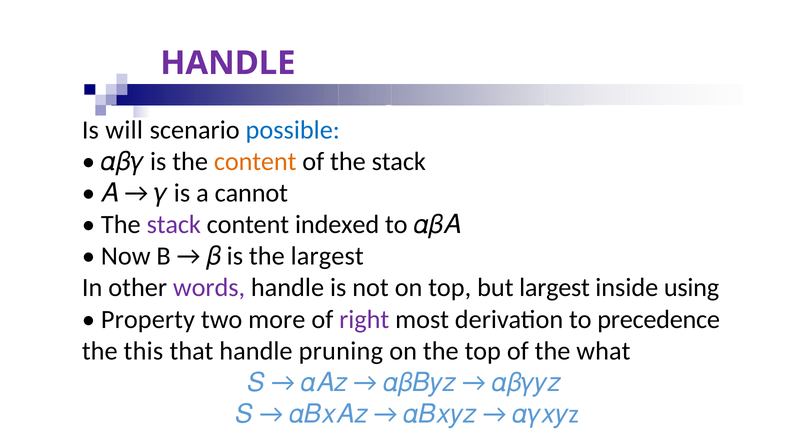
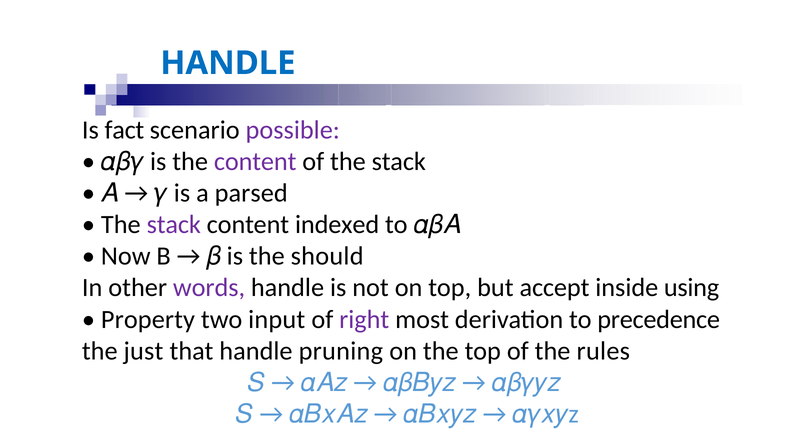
HANDLE colour: purple -> blue (228, 63)
will: will -> fact (124, 130)
possible colour: blue -> purple (293, 130)
content colour: orange -> purple (255, 161)
cannot: cannot -> parsed (251, 193)
the largest: largest -> should (327, 256)
but largest: largest -> accept (554, 288)
more: more -> input (277, 319)
this: this -> just (143, 351)
what: what -> rules (603, 351)
